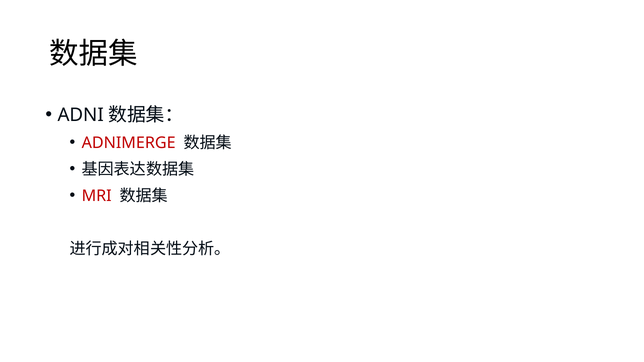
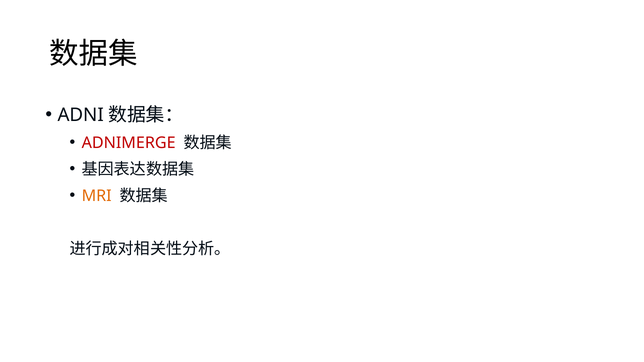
MRI colour: red -> orange (97, 196)
